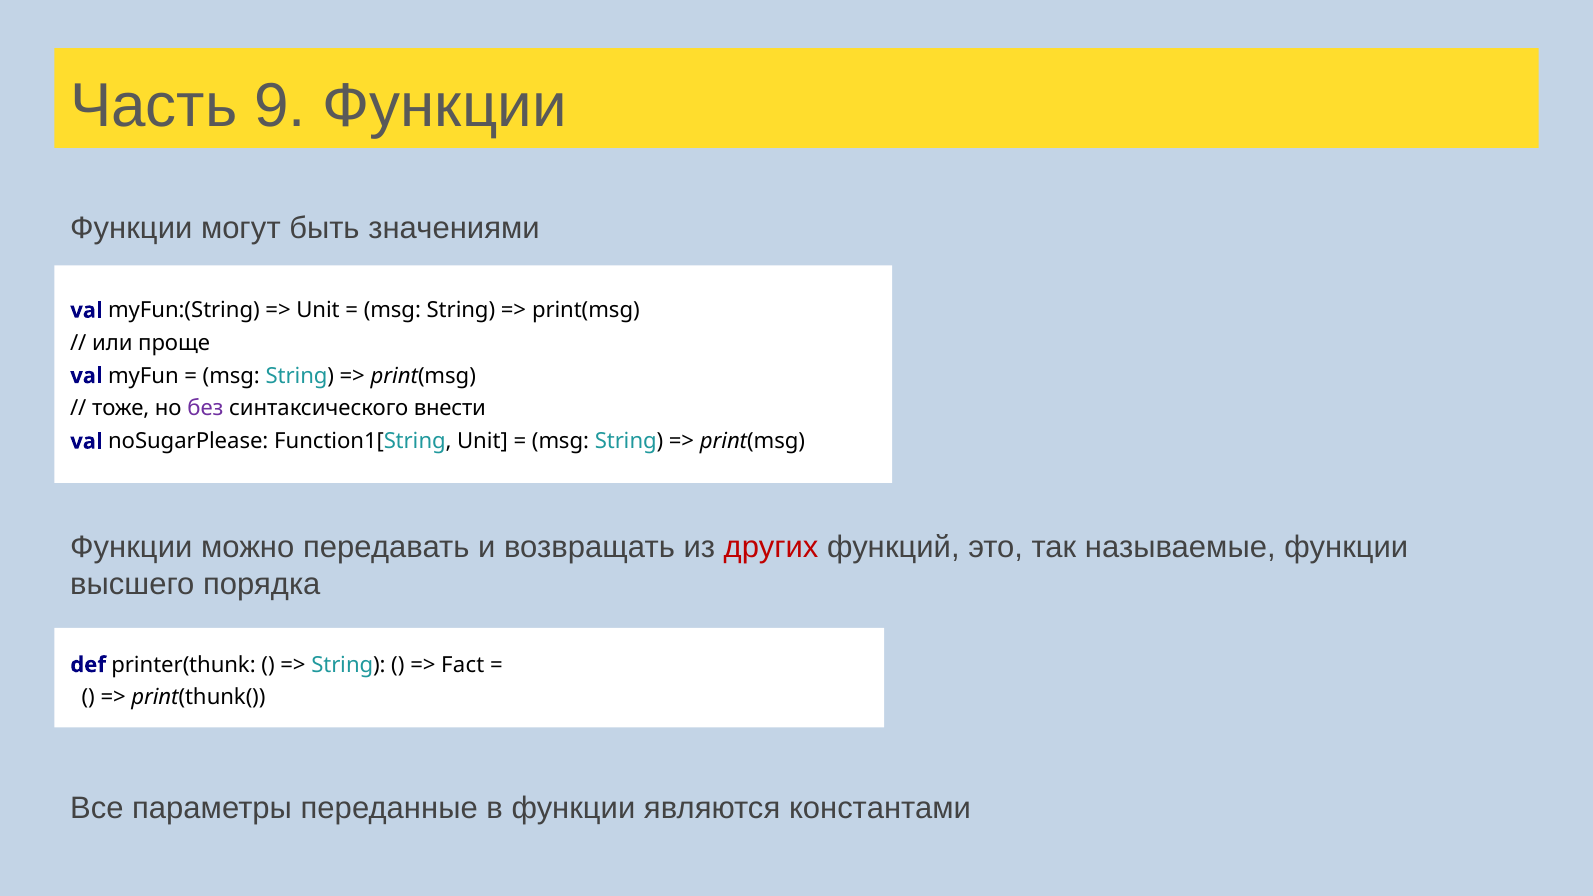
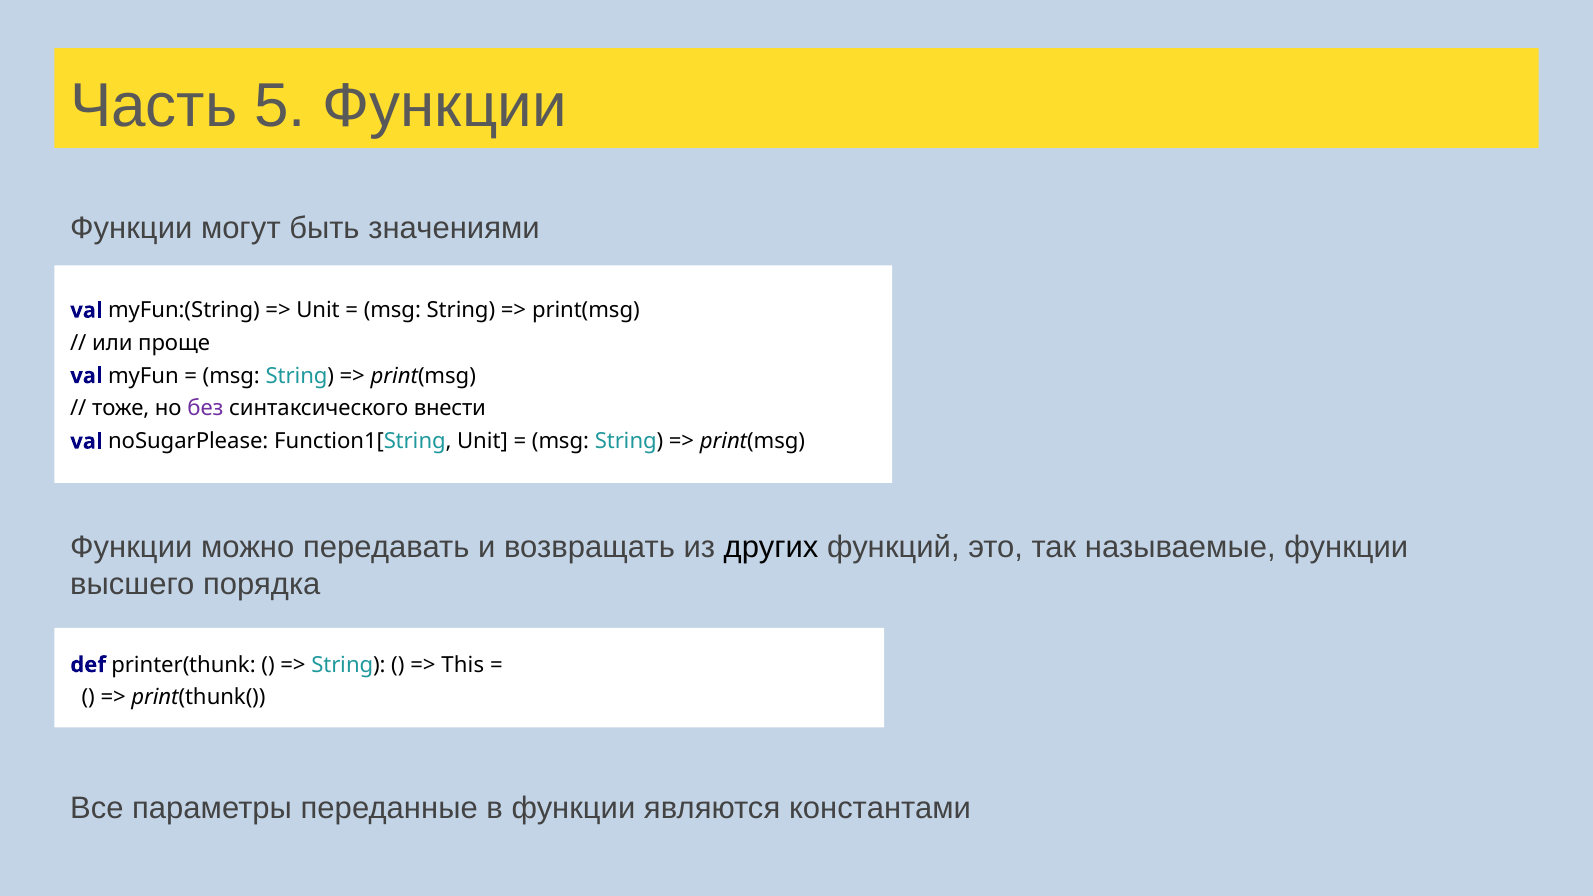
9: 9 -> 5 (280, 106)
других colour: red -> black (771, 547)
Fact: Fact -> This (463, 665)
